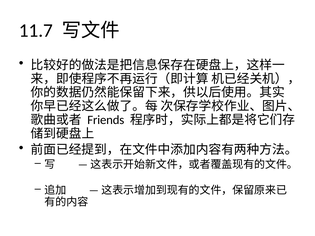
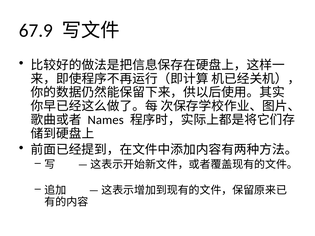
11.7: 11.7 -> 67.9 (36, 30)
Friends: Friends -> Names (106, 120)
